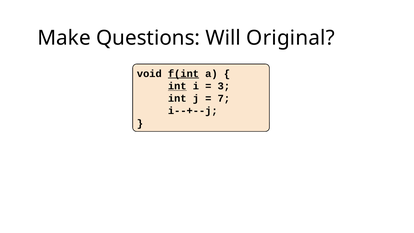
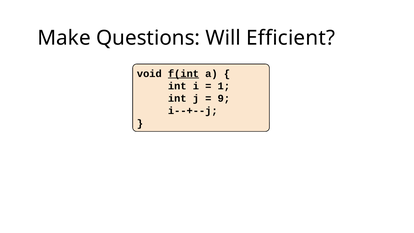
Original: Original -> Efficient (291, 38)
int underline: present -> none (177, 86)
3: 3 -> 1 (224, 86)
7: 7 -> 9 (224, 98)
